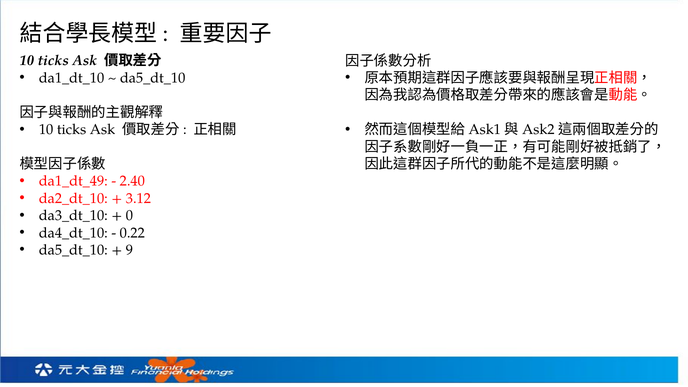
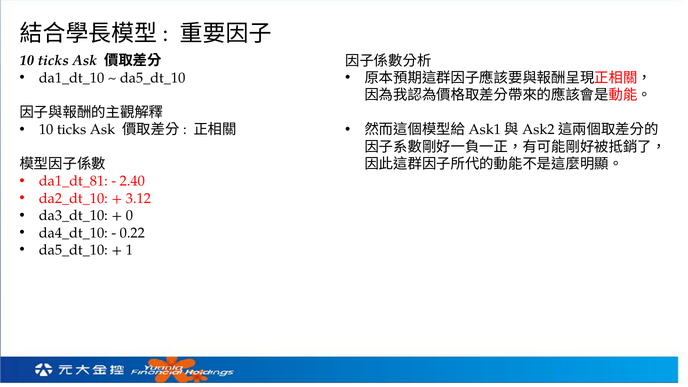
da1_dt_49: da1_dt_49 -> da1_dt_81 (73, 181)
9: 9 -> 1 (129, 250)
